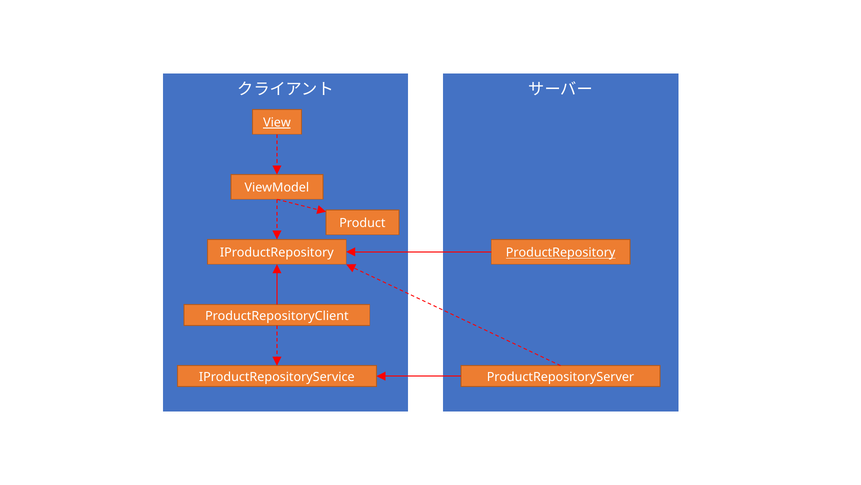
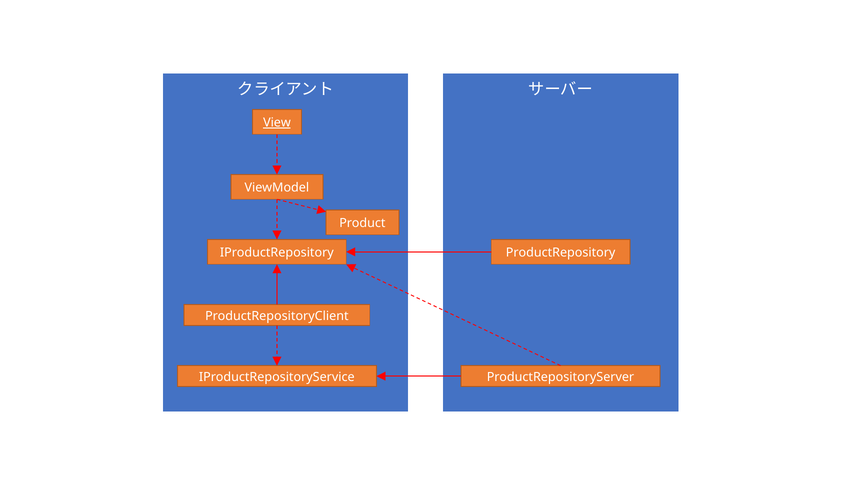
ProductRepository underline: present -> none (561, 252)
